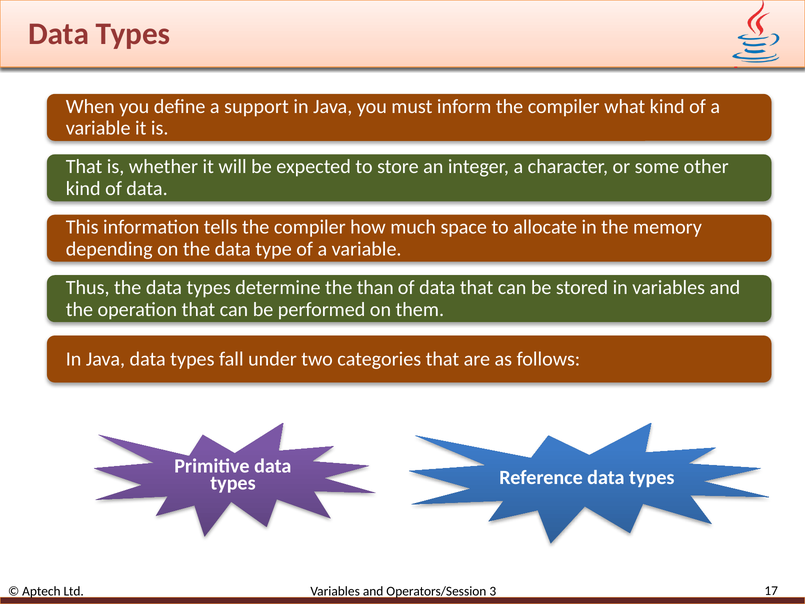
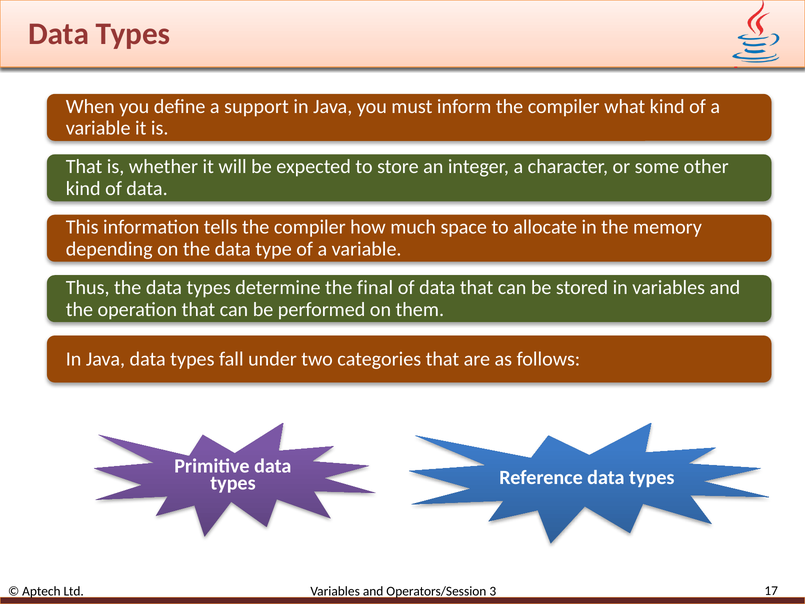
than: than -> final (375, 288)
